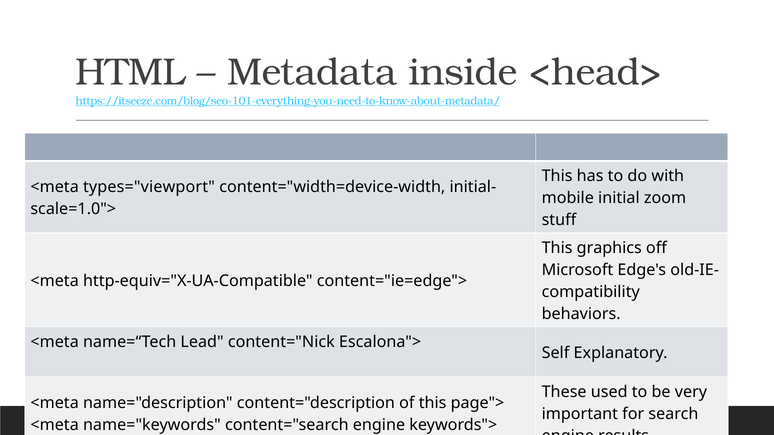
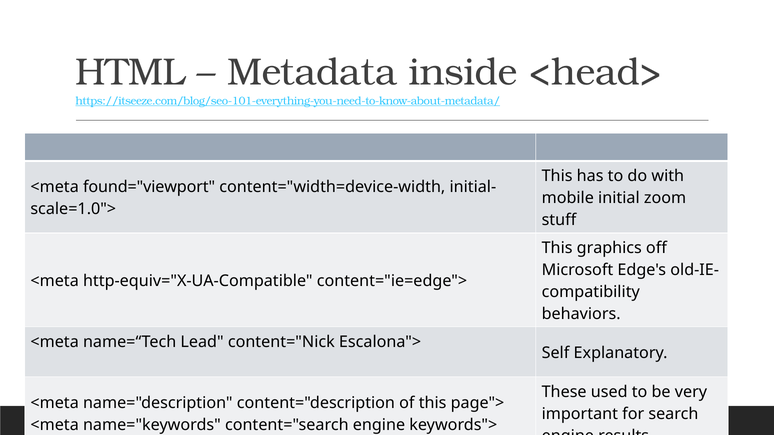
types="viewport: types="viewport -> found="viewport (149, 187)
